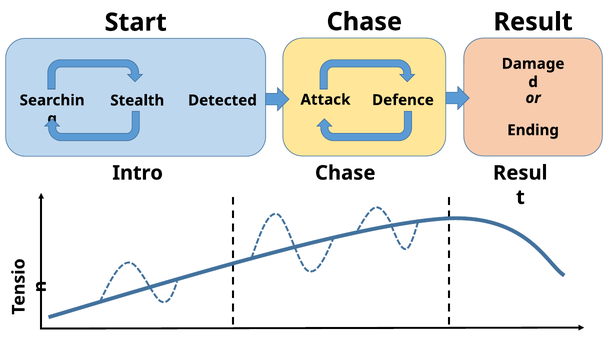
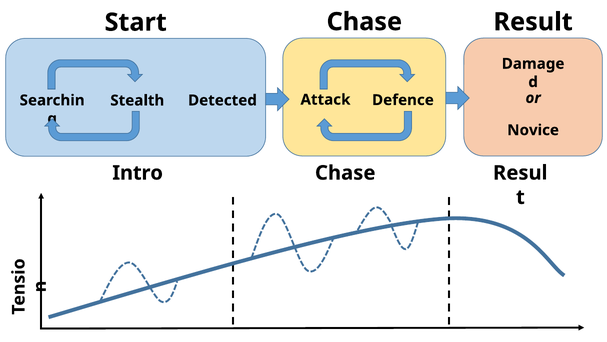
Ending: Ending -> Novice (533, 130)
